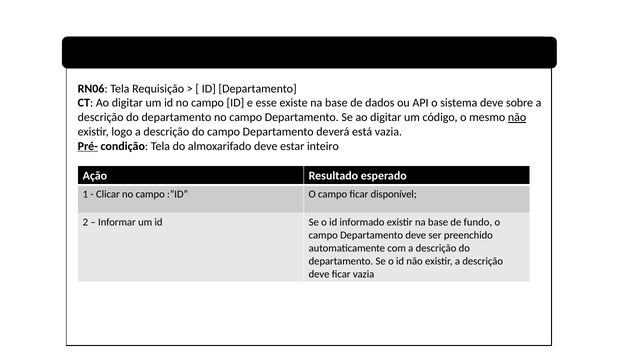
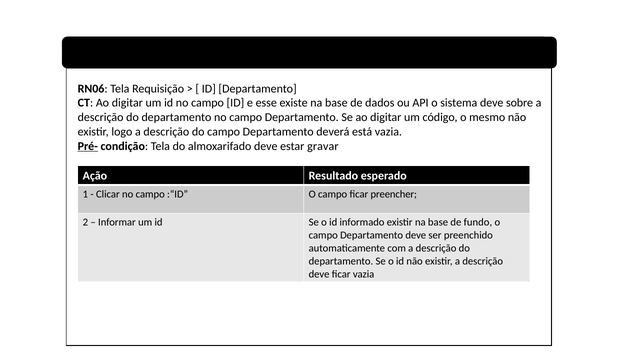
não underline: present -> none (517, 117)
inteiro: inteiro -> gravar (323, 146)
disponível: disponível -> preencher (394, 194)
